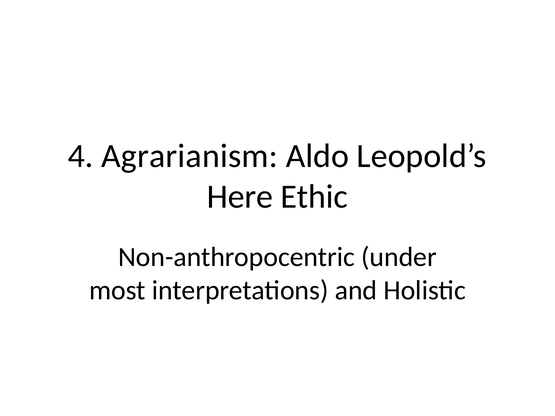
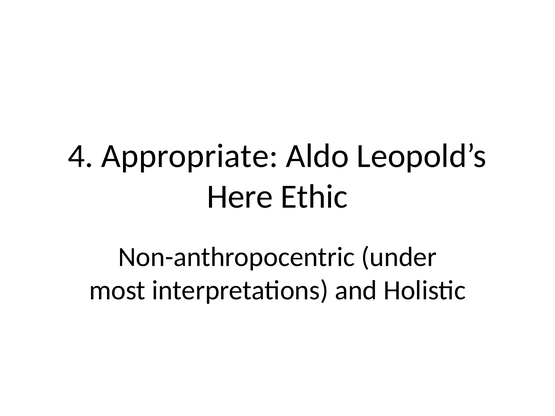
Agrarianism: Agrarianism -> Appropriate (190, 156)
